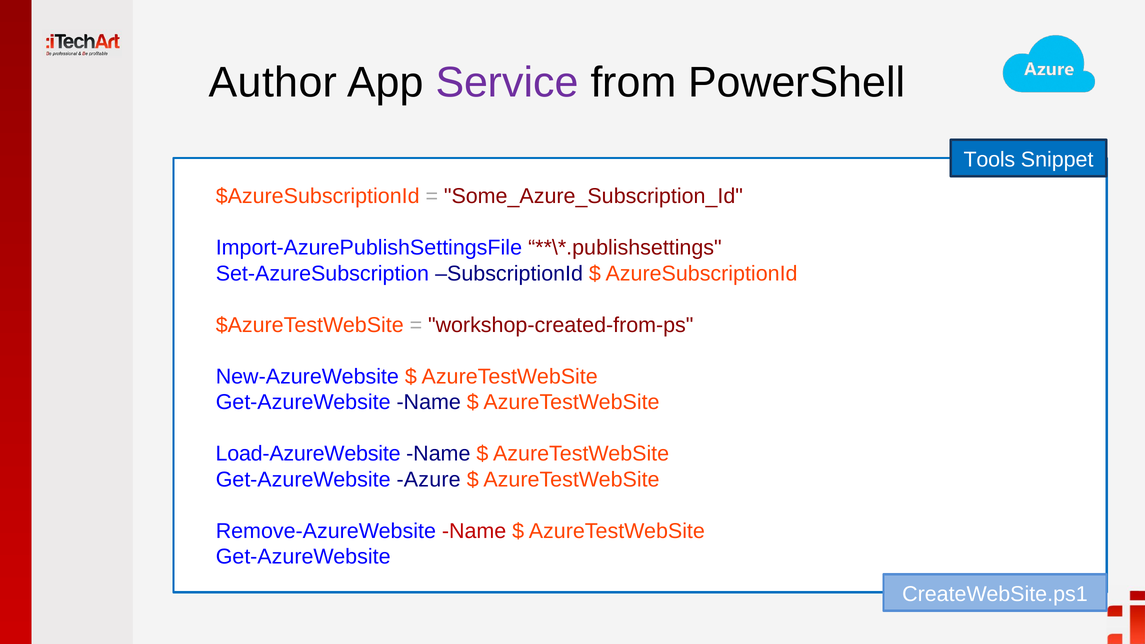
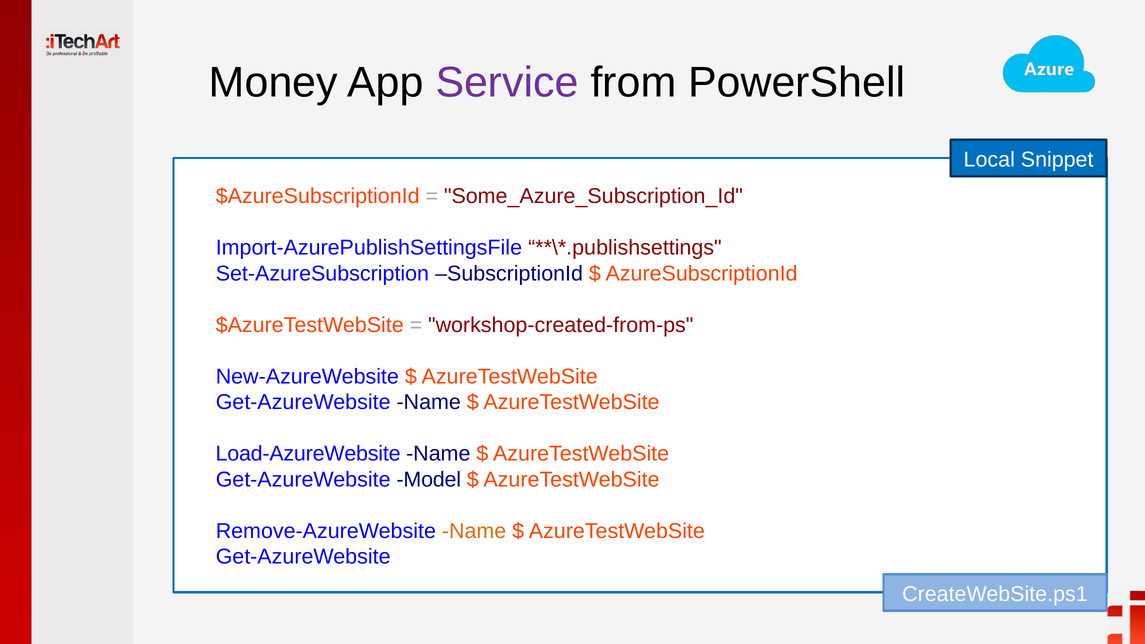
Author: Author -> Money (273, 82)
Tools: Tools -> Local (989, 160)
Azure: Azure -> Model (429, 480)
Name colour: red -> orange (474, 531)
